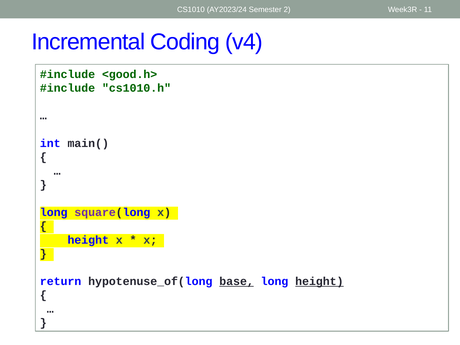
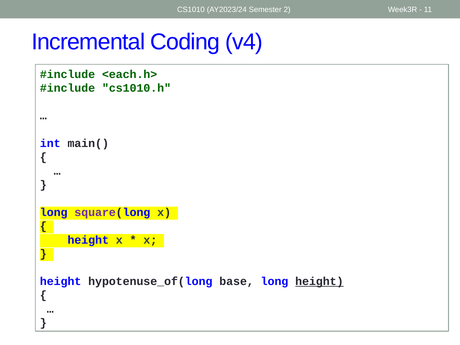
<good.h>: <good.h> -> <each.h> (130, 74)
return: return -> height (61, 281)
base underline: present -> none (237, 281)
